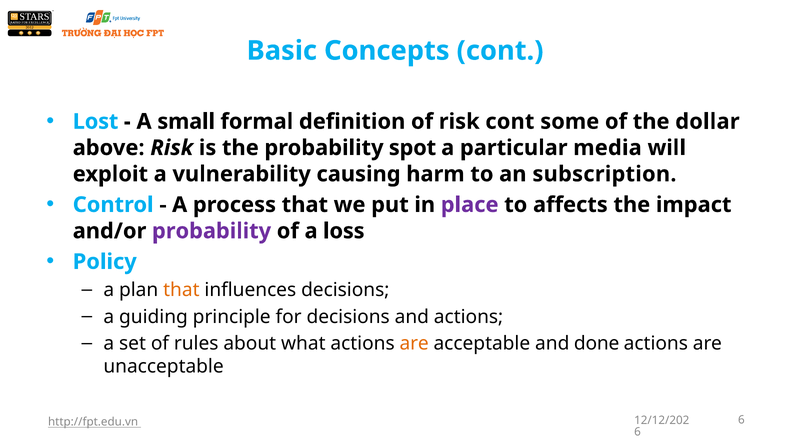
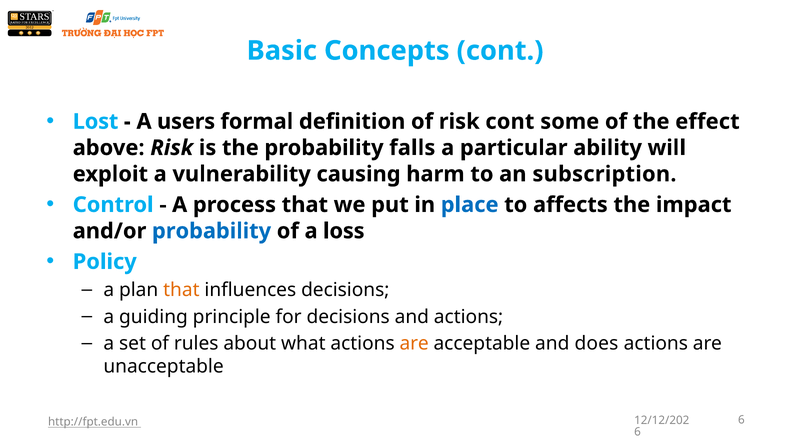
small: small -> users (186, 121)
dollar: dollar -> effect (707, 121)
spot: spot -> falls (412, 148)
media: media -> ability (608, 148)
place colour: purple -> blue (470, 205)
probability colour: purple -> blue (212, 231)
done: done -> does (596, 343)
